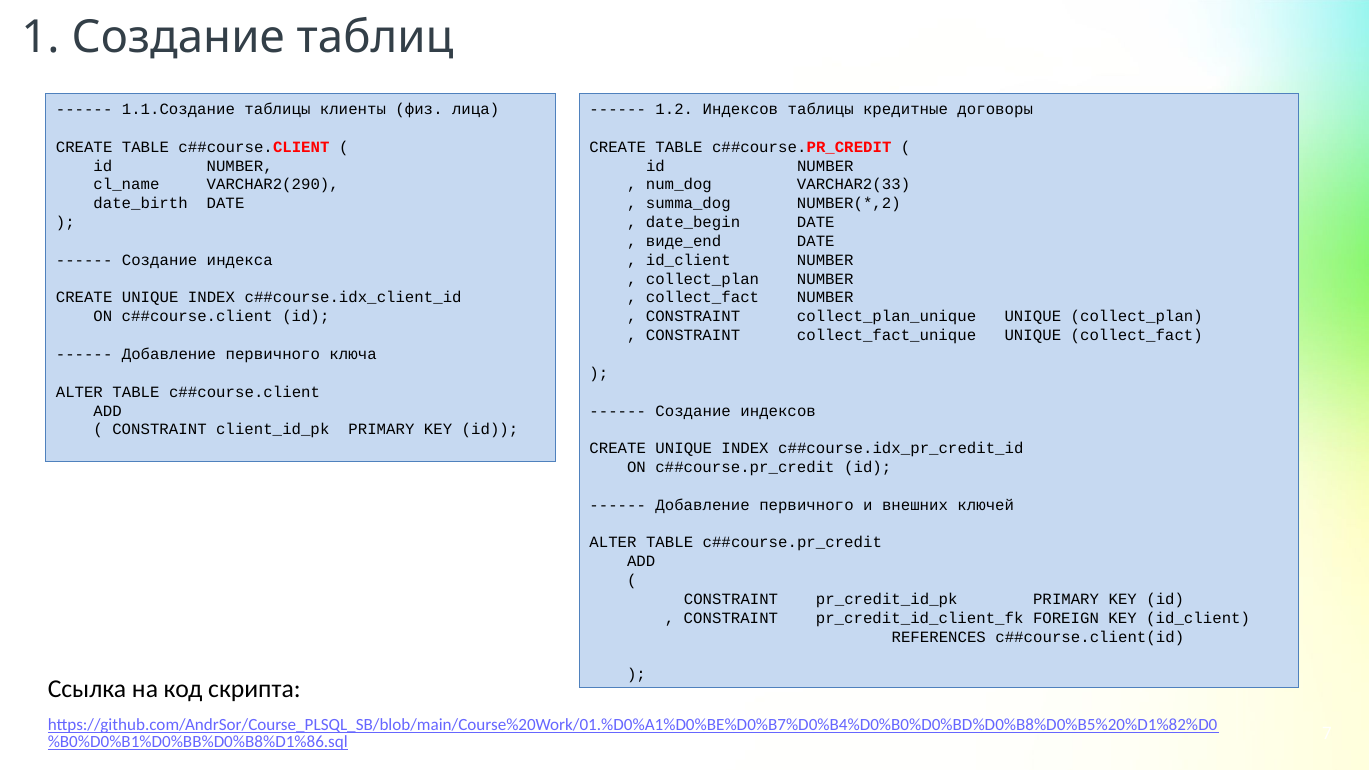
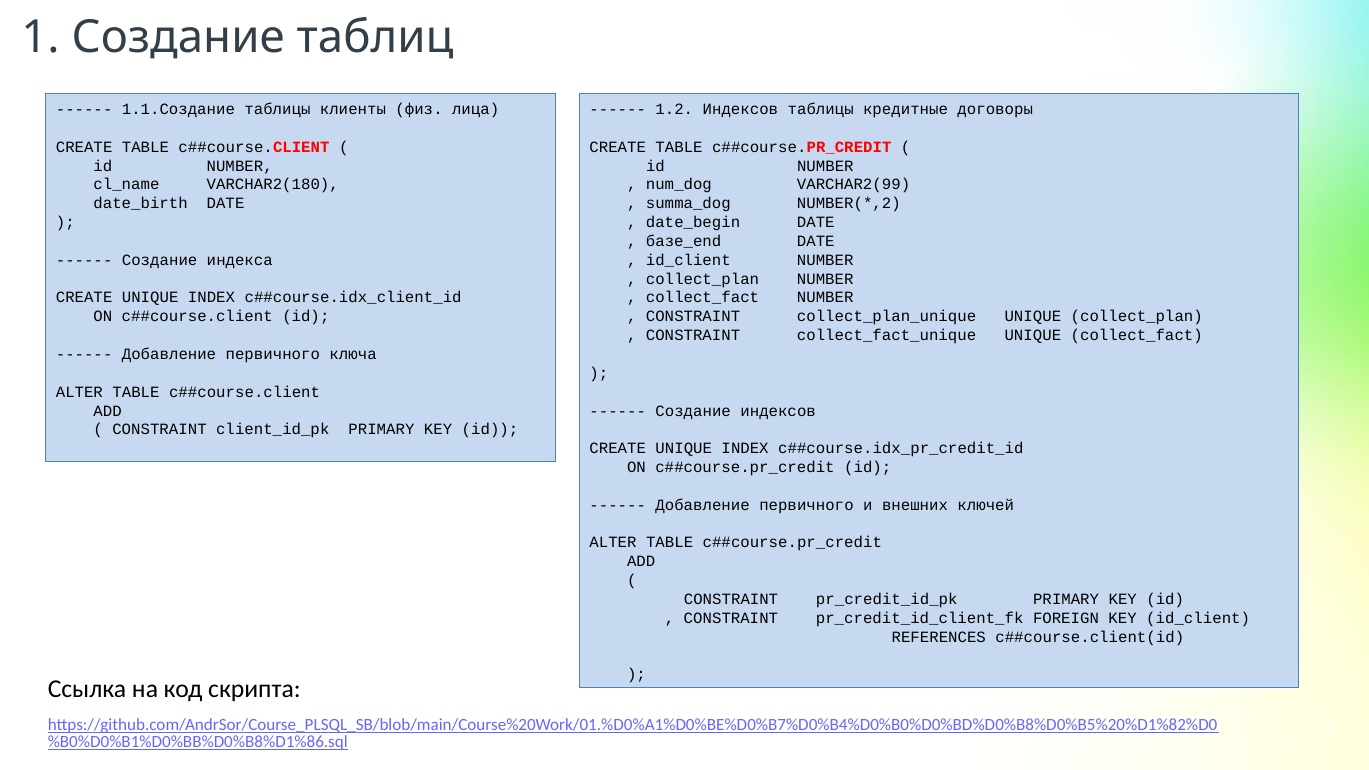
VARCHAR2(290: VARCHAR2(290 -> VARCHAR2(180 (273, 185)
VARCHAR2(33: VARCHAR2(33 -> VARCHAR2(99 (854, 185)
виде_end: виде_end -> базе_end (684, 241)
